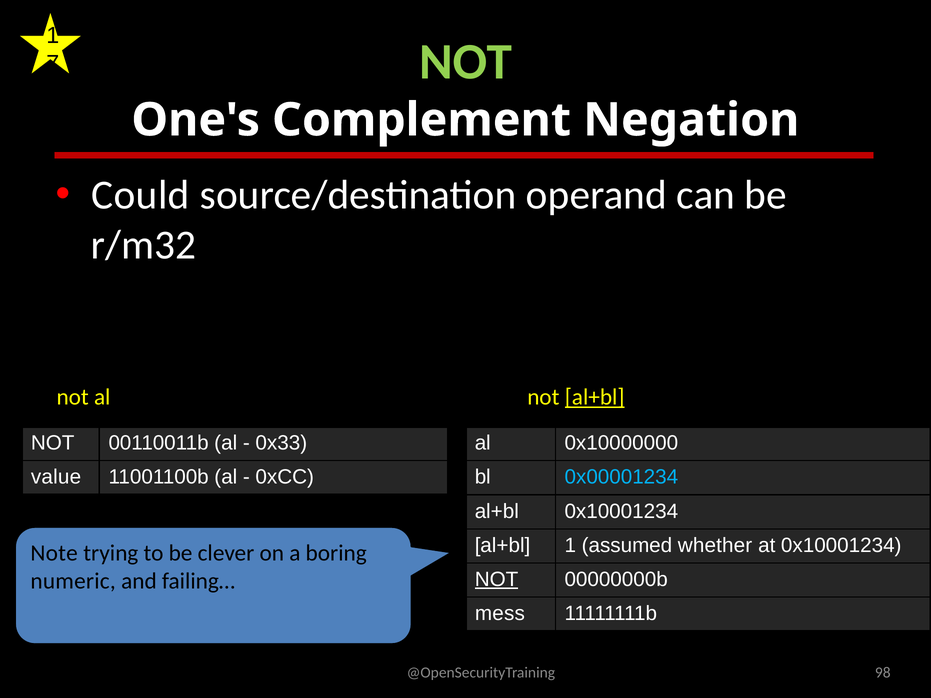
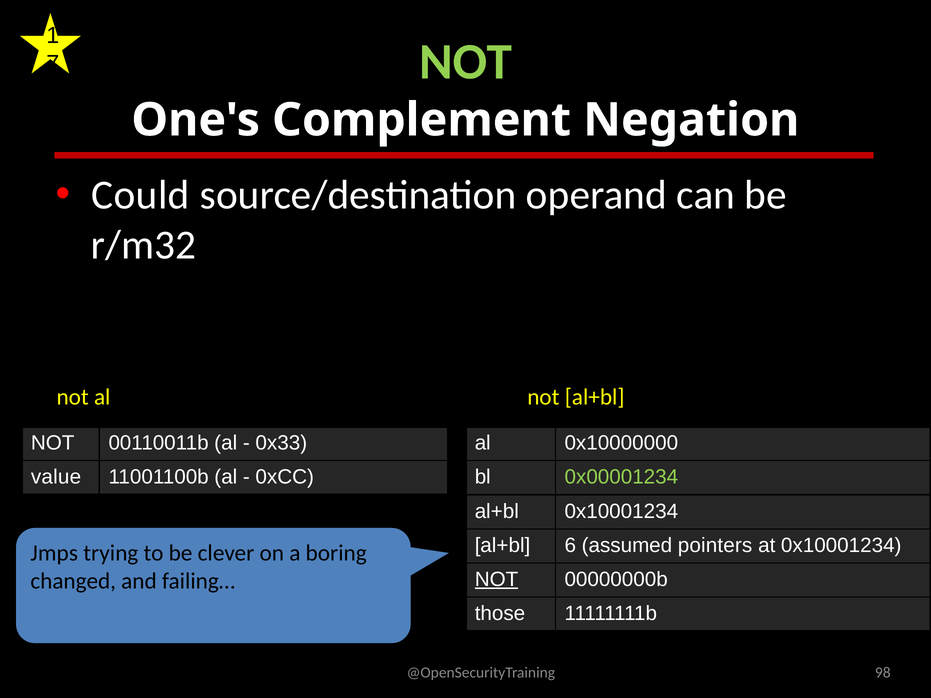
al+bl underline: present -> none (595, 397)
0x00001234 colour: light blue -> light green (621, 477)
1: 1 -> 6 (570, 546)
whether: whether -> pointers (715, 546)
Note: Note -> Jmps (54, 553)
numeric: numeric -> changed (73, 581)
mess: mess -> those (500, 614)
